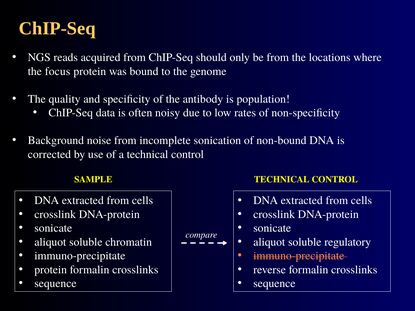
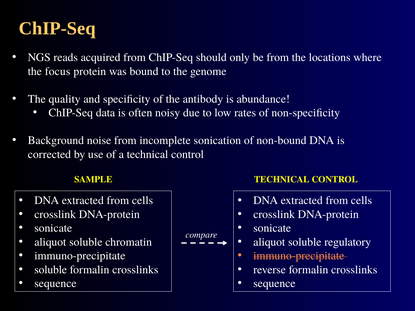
population: population -> abundance (263, 99)
protein: protein -> soluble (51, 270)
